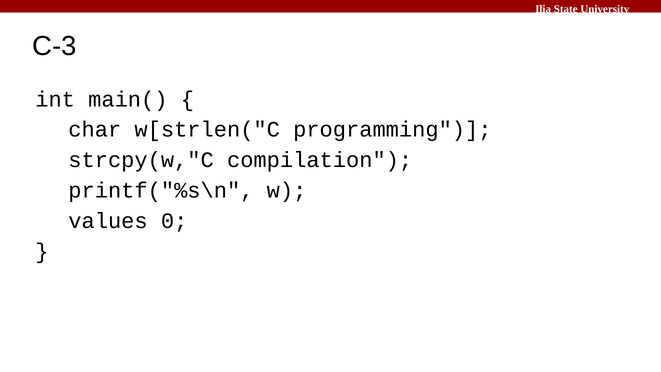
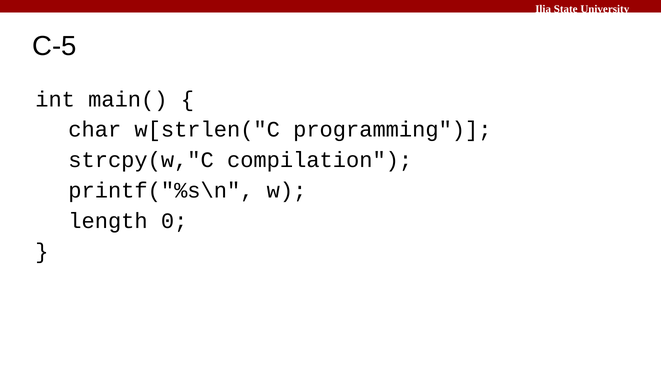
C-3: C-3 -> C-5 (55, 46)
values: values -> length (108, 221)
